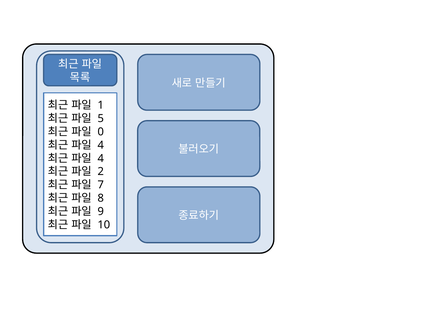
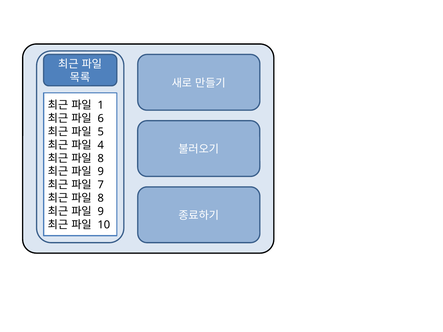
5: 5 -> 6 (101, 119)
0: 0 -> 5 (101, 132)
4: 4 -> 8 (101, 159)
2: 2 -> 9 (101, 172)
